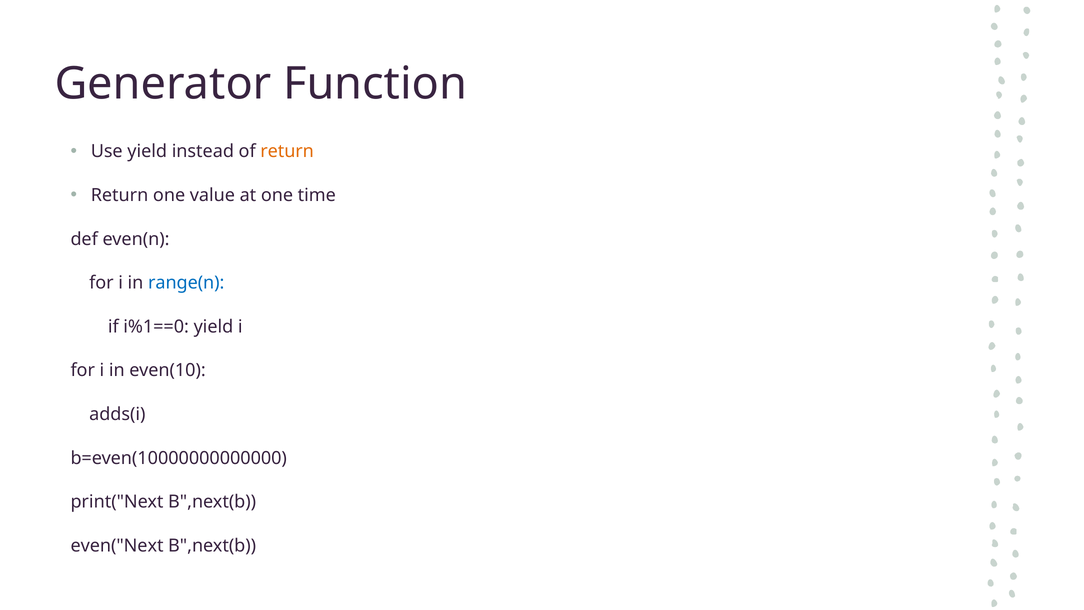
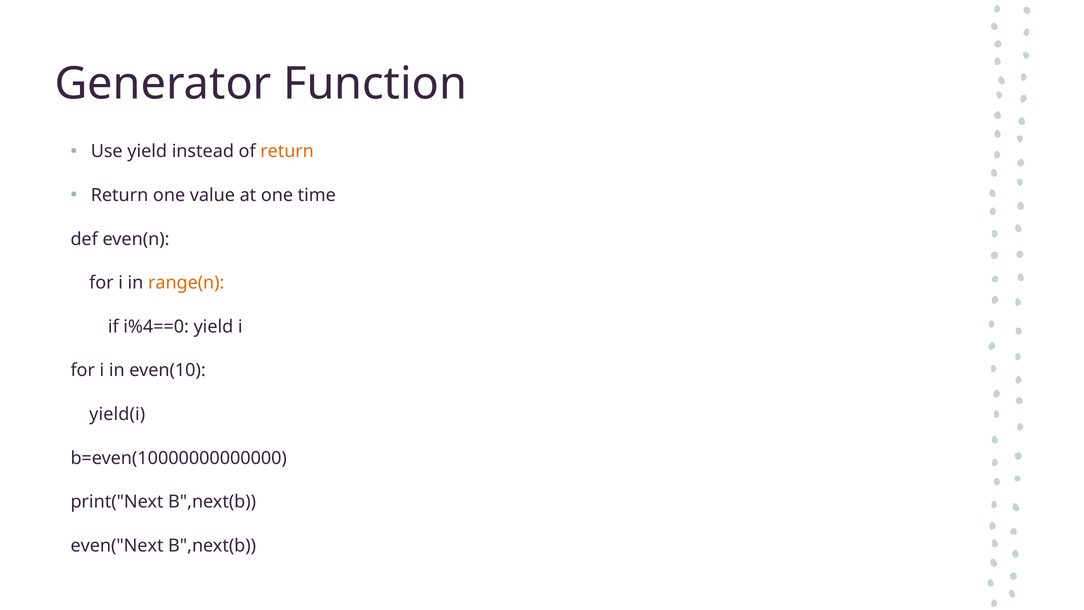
range(n colour: blue -> orange (186, 283)
i%1==0: i%1==0 -> i%4==0 (156, 327)
adds(i: adds(i -> yield(i (117, 414)
